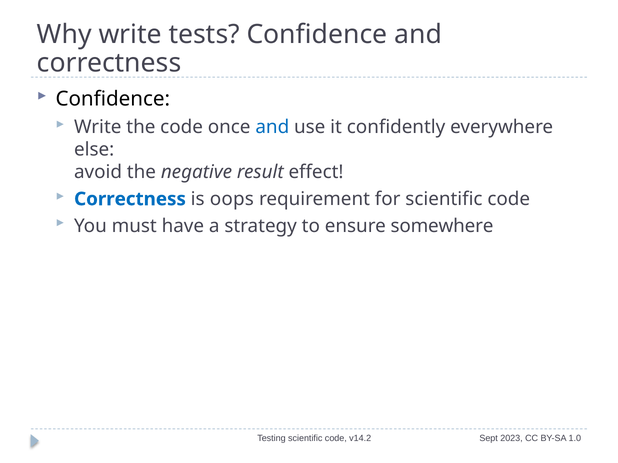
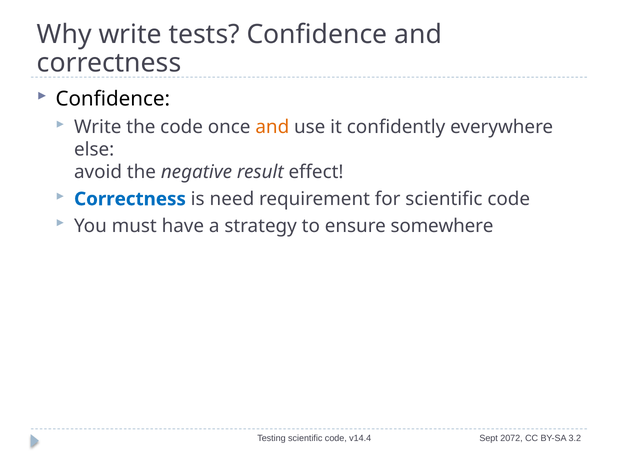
and colour: blue -> orange (272, 127)
oops: oops -> need (232, 199)
v14.2: v14.2 -> v14.4 (360, 439)
2023: 2023 -> 2072 (511, 439)
1.0: 1.0 -> 3.2 (575, 439)
